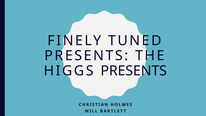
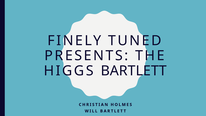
HIGGS PRESENTS: PRESENTS -> BARTLETT (134, 71)
